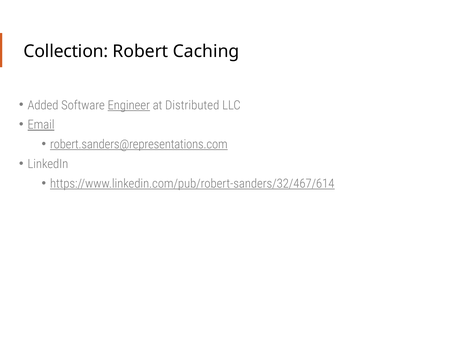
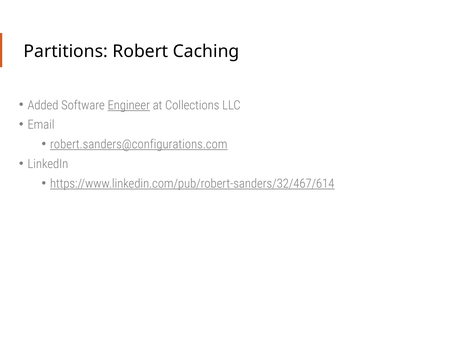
Collection: Collection -> Partitions (66, 51)
Distributed: Distributed -> Collections (192, 105)
Email underline: present -> none (41, 125)
robert.sanders@representations.com: robert.sanders@representations.com -> robert.sanders@configurations.com (139, 144)
